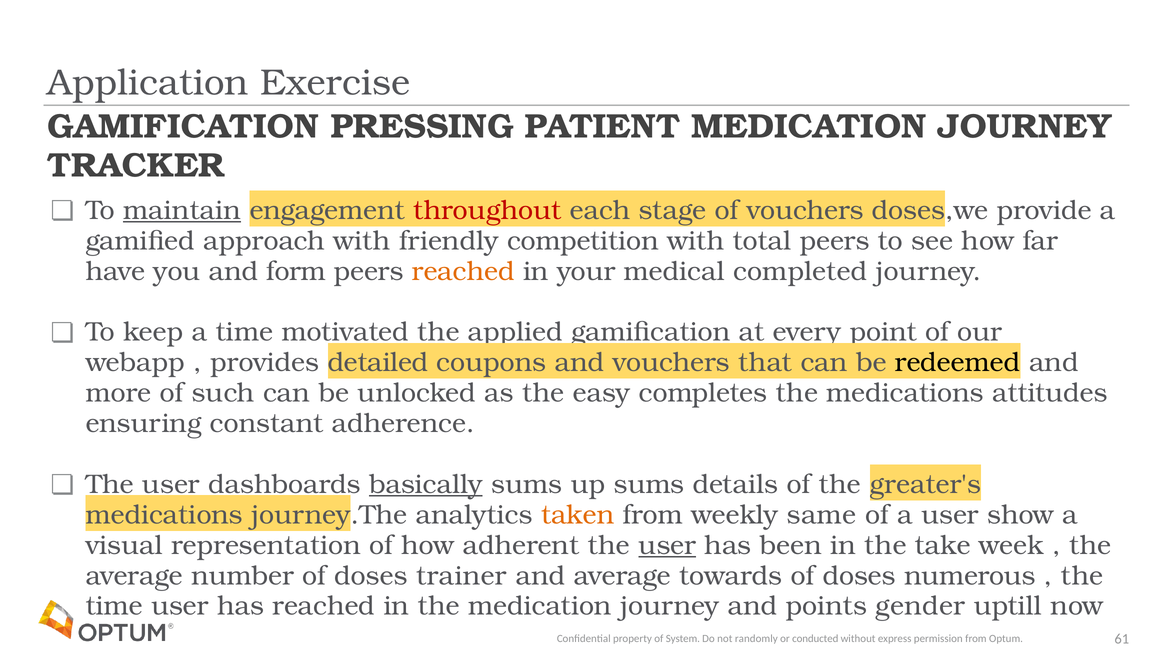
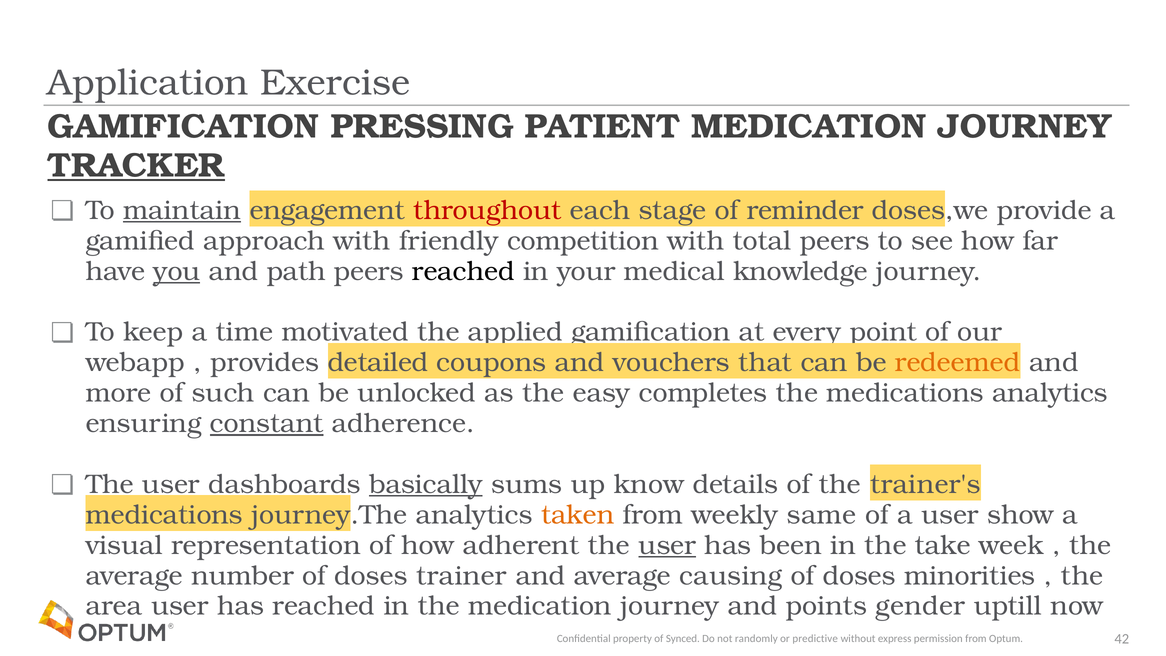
TRACKER underline: none -> present (136, 166)
of vouchers: vouchers -> reminder (805, 210)
you underline: none -> present (177, 271)
form: form -> path (296, 271)
reached colour: orange -> black (463, 271)
completed: completed -> knowledge (800, 271)
redeemed colour: black -> orange (958, 363)
medications attitudes: attitudes -> analytics (1050, 393)
constant underline: none -> present (267, 423)
up sums: sums -> know (649, 484)
greater's: greater's -> trainer's (925, 484)
towards: towards -> causing (731, 576)
numerous: numerous -> minorities (970, 576)
time: time -> area (114, 606)
System: System -> Synced (683, 639)
conducted: conducted -> predictive (815, 639)
61: 61 -> 42 (1122, 639)
